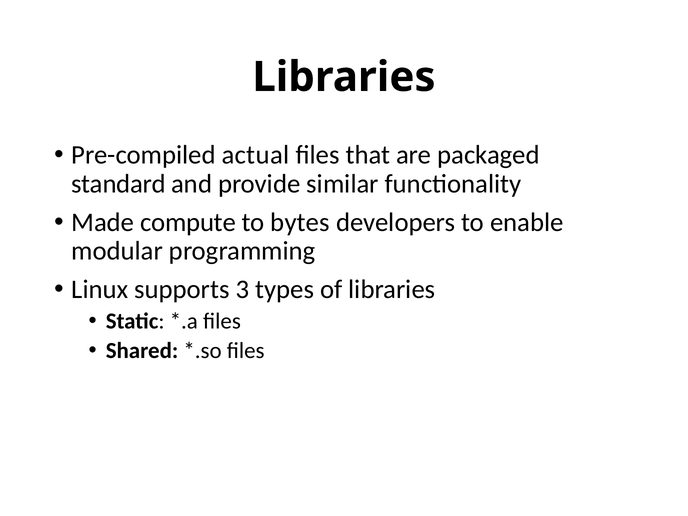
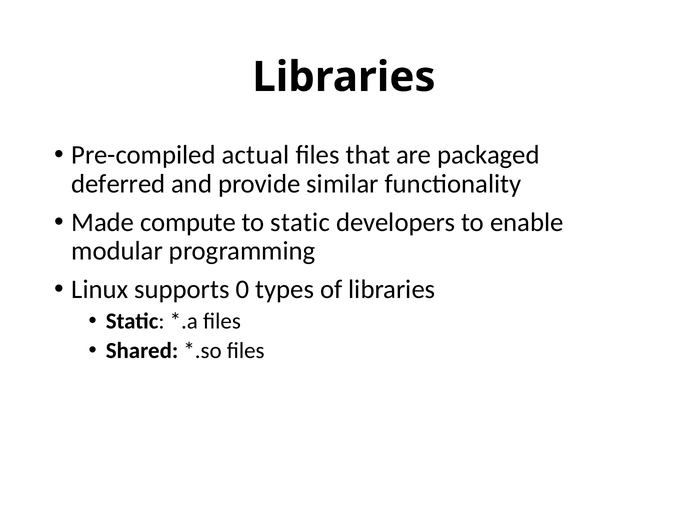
standard: standard -> deferred (118, 184)
to bytes: bytes -> static (300, 222)
3: 3 -> 0 (242, 290)
